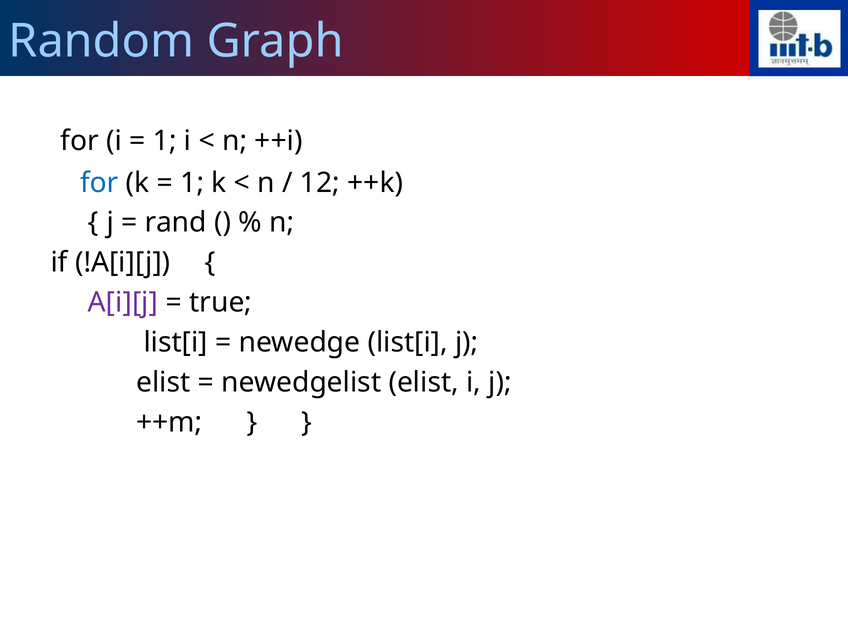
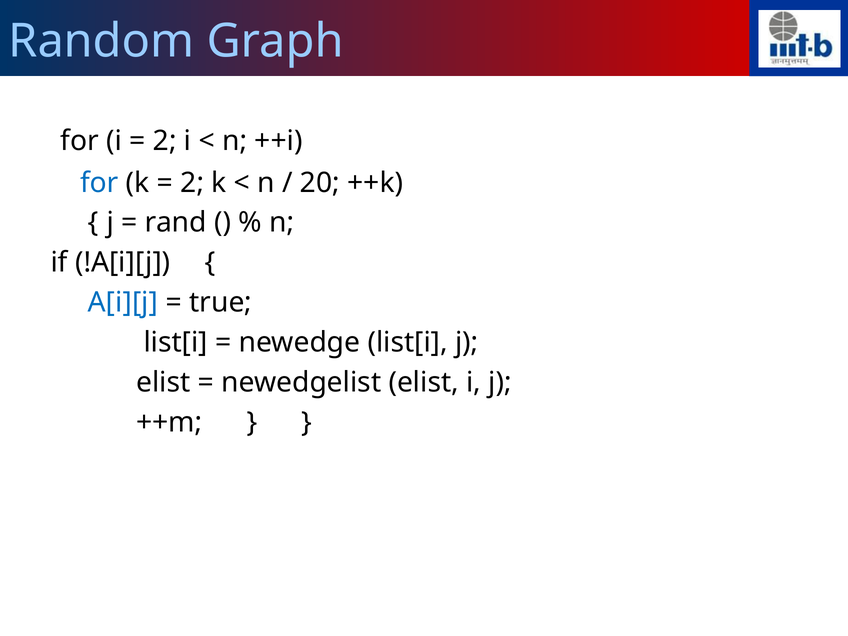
1: 1 -> 2 (165, 141)
1: 1 -> 2 (192, 183)
12: 12 -> 20 (320, 183)
A[i][j colour: purple -> blue (123, 302)
